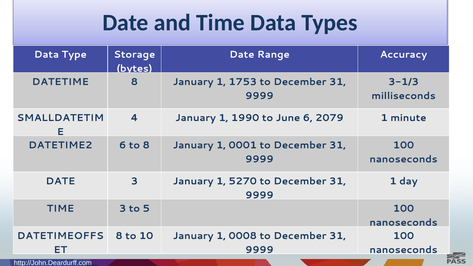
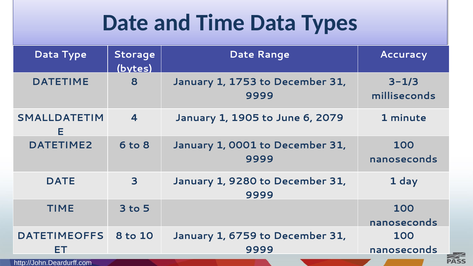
1990: 1990 -> 1905 (245, 118)
5270: 5270 -> 9280 (243, 181)
0008: 0008 -> 6759 (243, 236)
